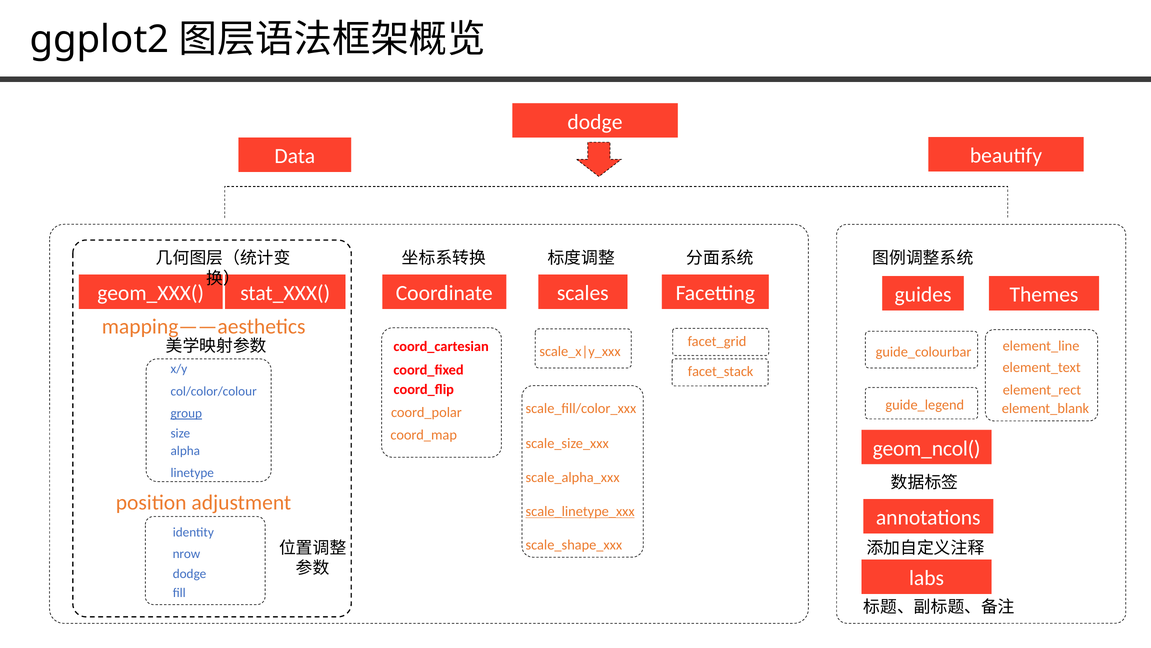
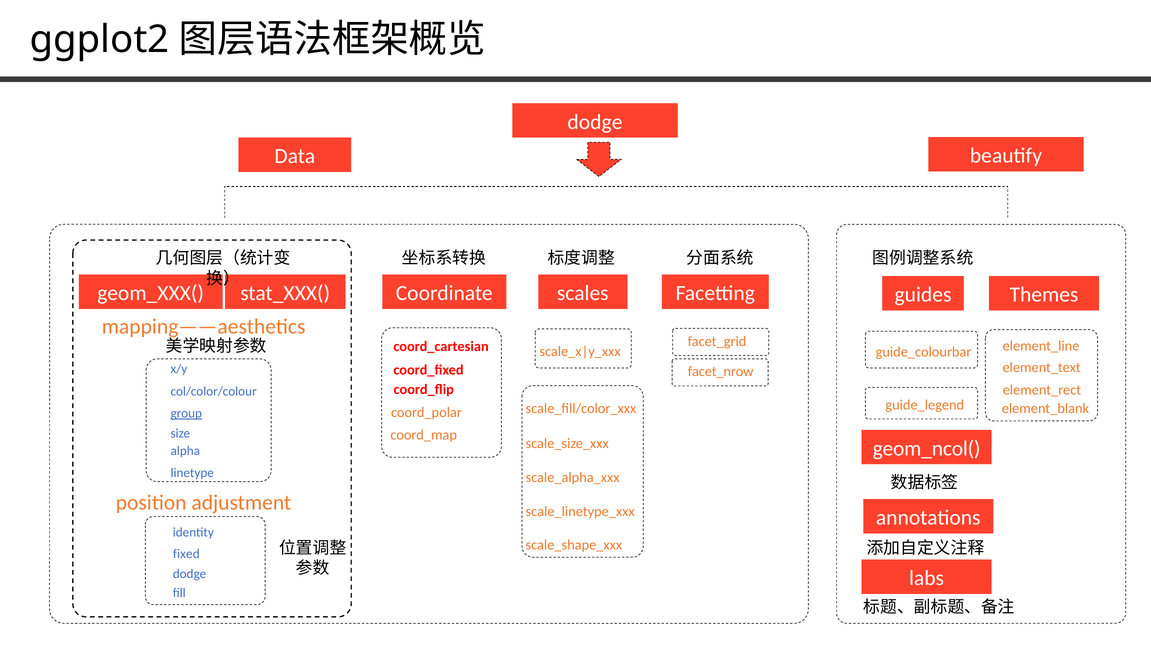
facet_stack: facet_stack -> facet_nrow (721, 371)
scale_linetype_xxx underline: present -> none (580, 511)
nrow: nrow -> fixed (186, 553)
